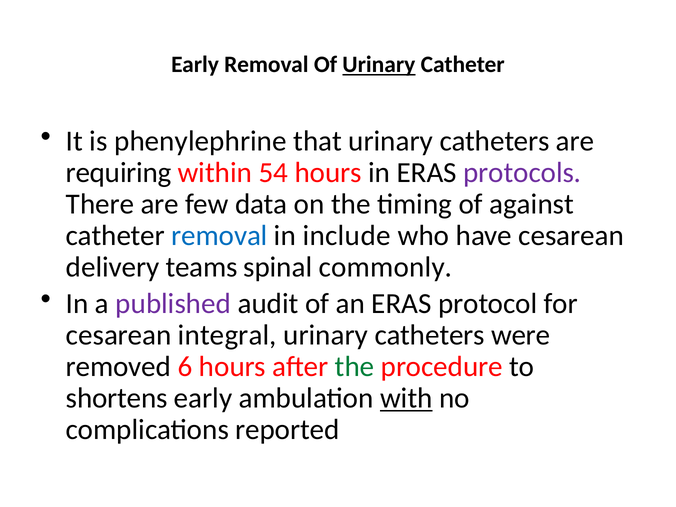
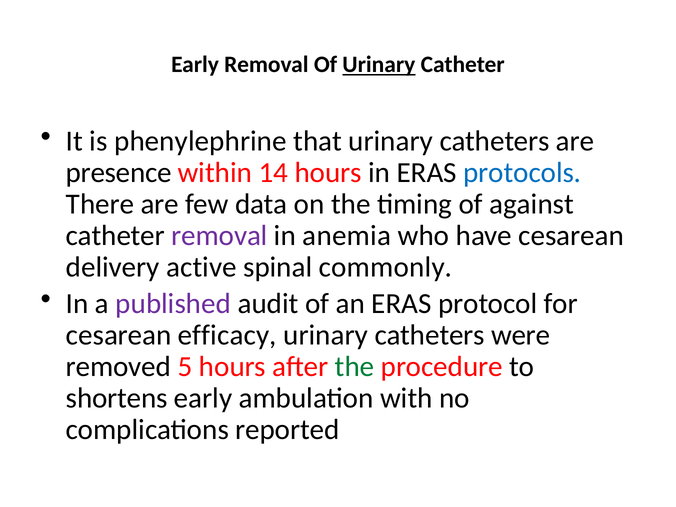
requiring: requiring -> presence (119, 173)
54: 54 -> 14 (273, 173)
protocols colour: purple -> blue (522, 173)
removal colour: blue -> purple (219, 236)
include: include -> anemia (347, 236)
teams: teams -> active (201, 267)
integral: integral -> efficacy (227, 335)
6: 6 -> 5 (185, 367)
with underline: present -> none (406, 398)
